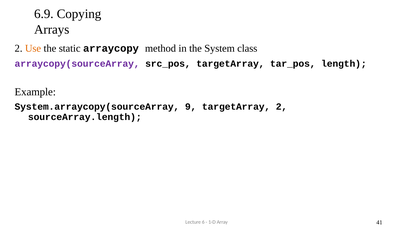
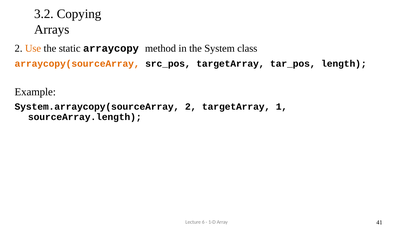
6.9: 6.9 -> 3.2 (44, 14)
arraycopy(sourceArray colour: purple -> orange (77, 64)
System.arraycopy(sourceArray 9: 9 -> 2 (191, 107)
targetArray 2: 2 -> 1 (282, 107)
